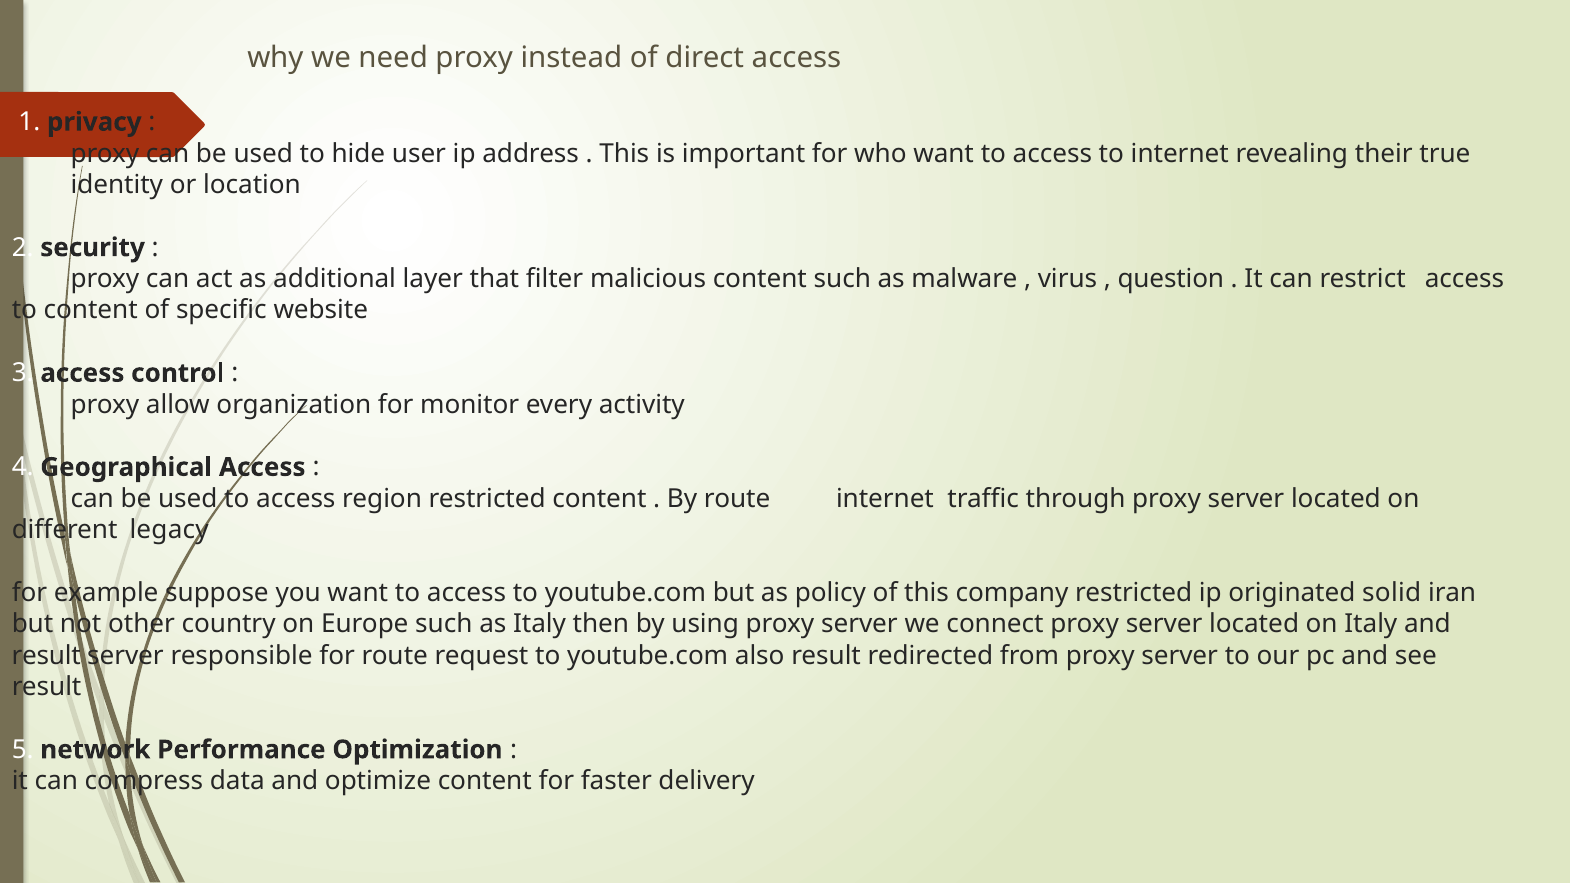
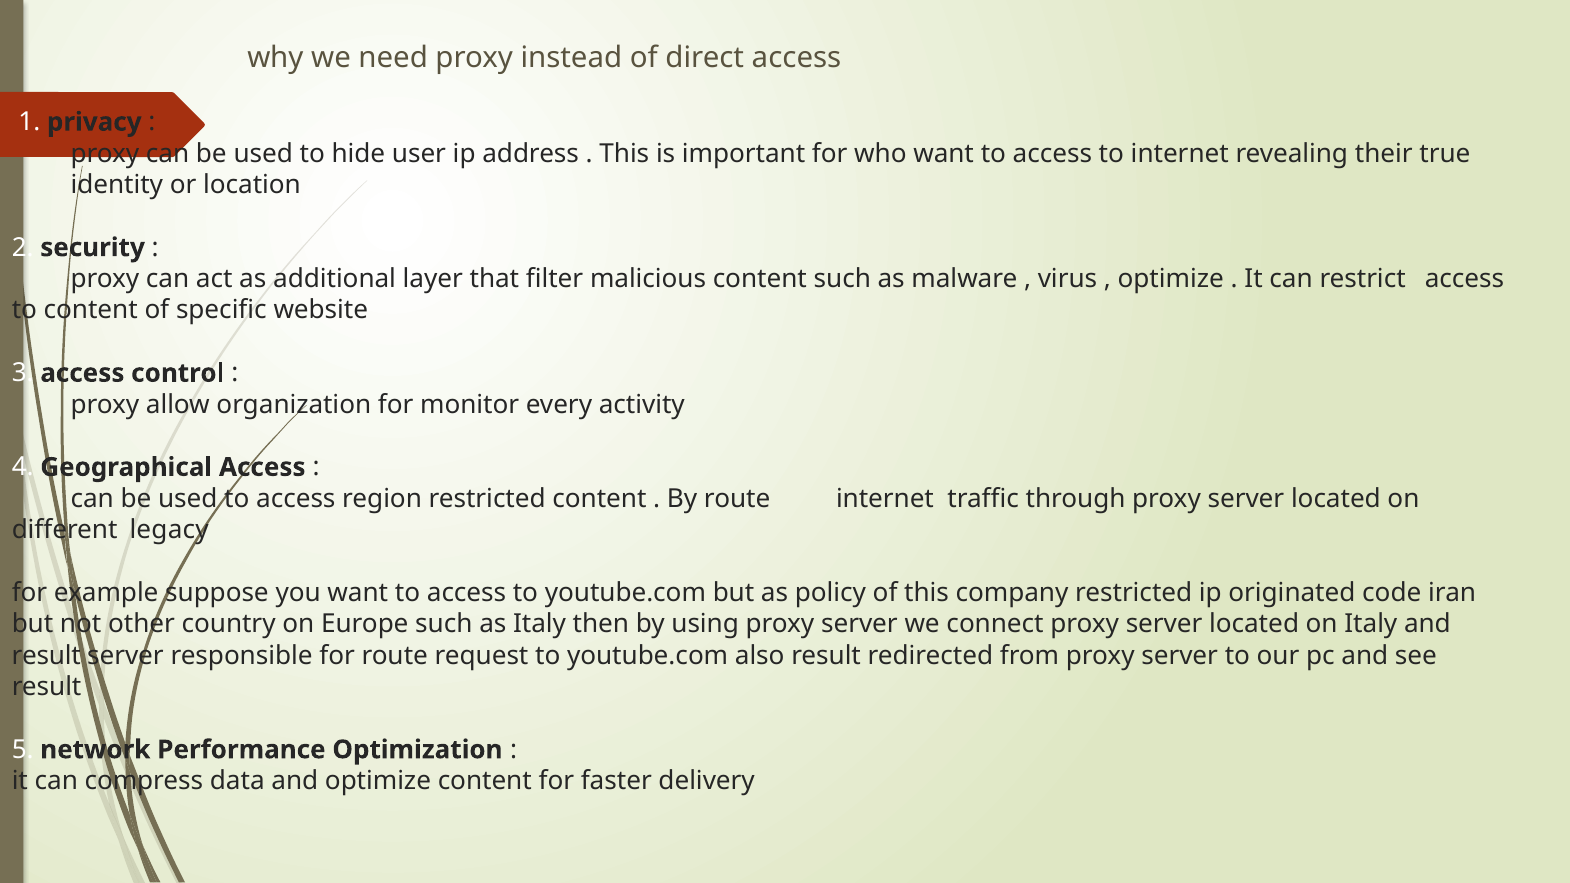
question: question -> optimize (1171, 279)
solid: solid -> code (1392, 593)
